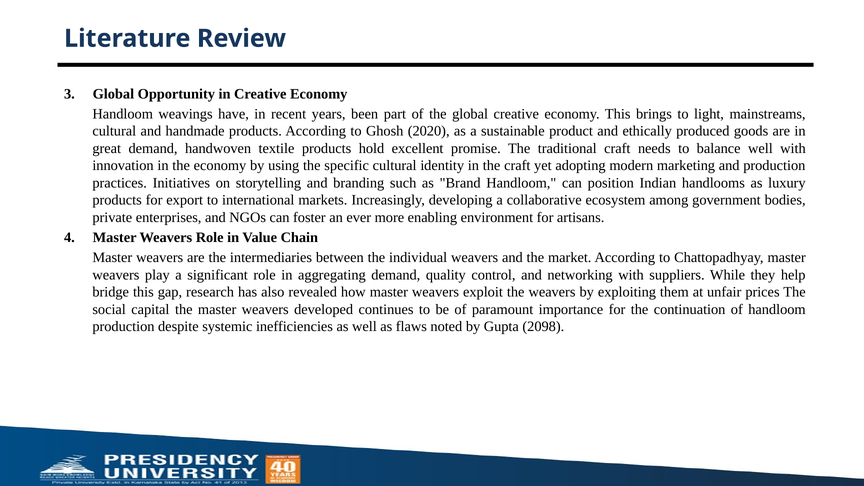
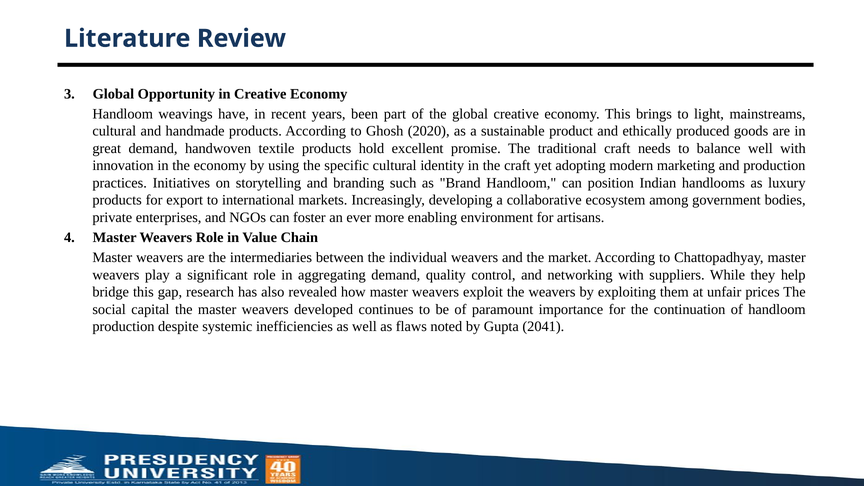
2098: 2098 -> 2041 (543, 327)
